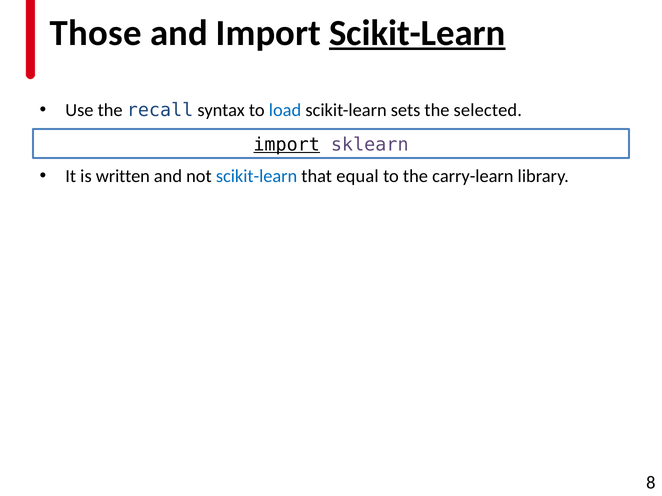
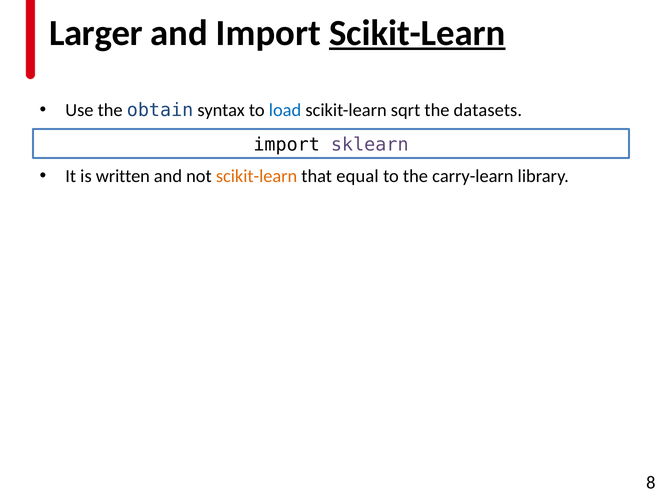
Those: Those -> Larger (96, 33)
recall: recall -> obtain (160, 110)
sets: sets -> sqrt (406, 110)
selected: selected -> datasets (488, 110)
import underline: present -> none (287, 145)
scikit-learn colour: blue -> orange (257, 176)
